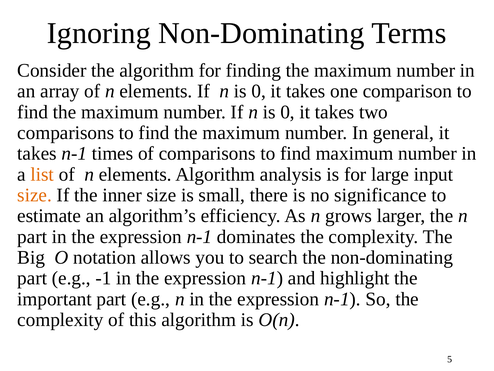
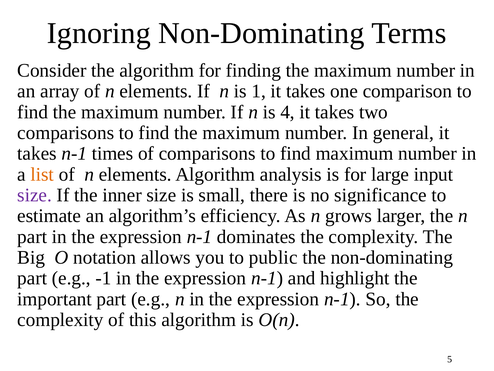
0: 0 -> 1 (259, 91)
0: 0 -> 4 (288, 112)
size colour: orange -> purple (35, 195)
search: search -> public (273, 257)
